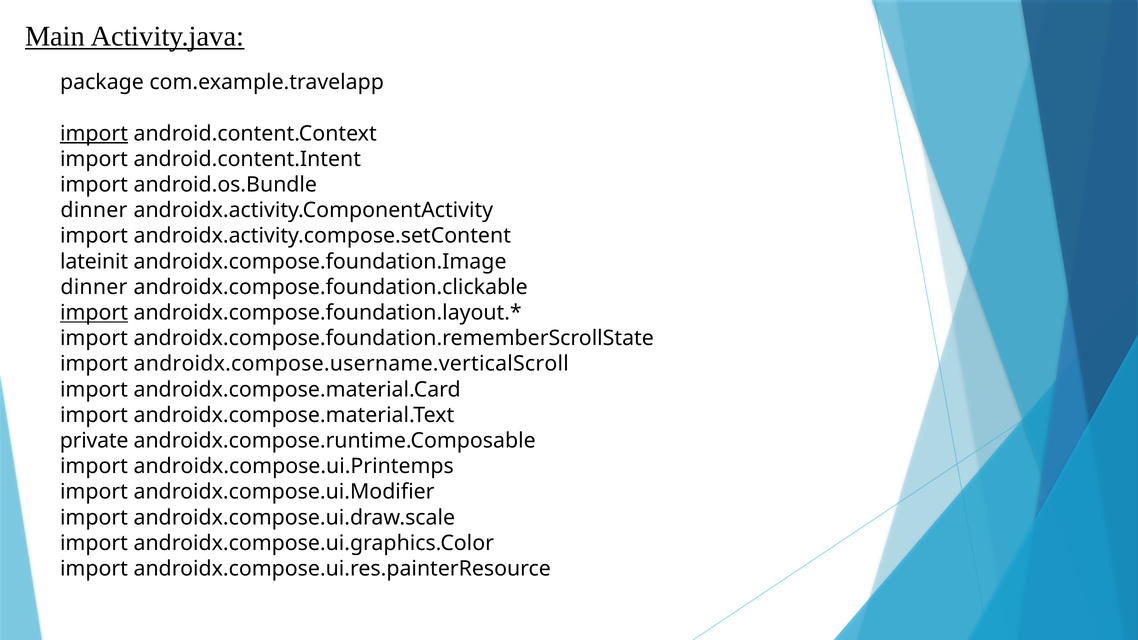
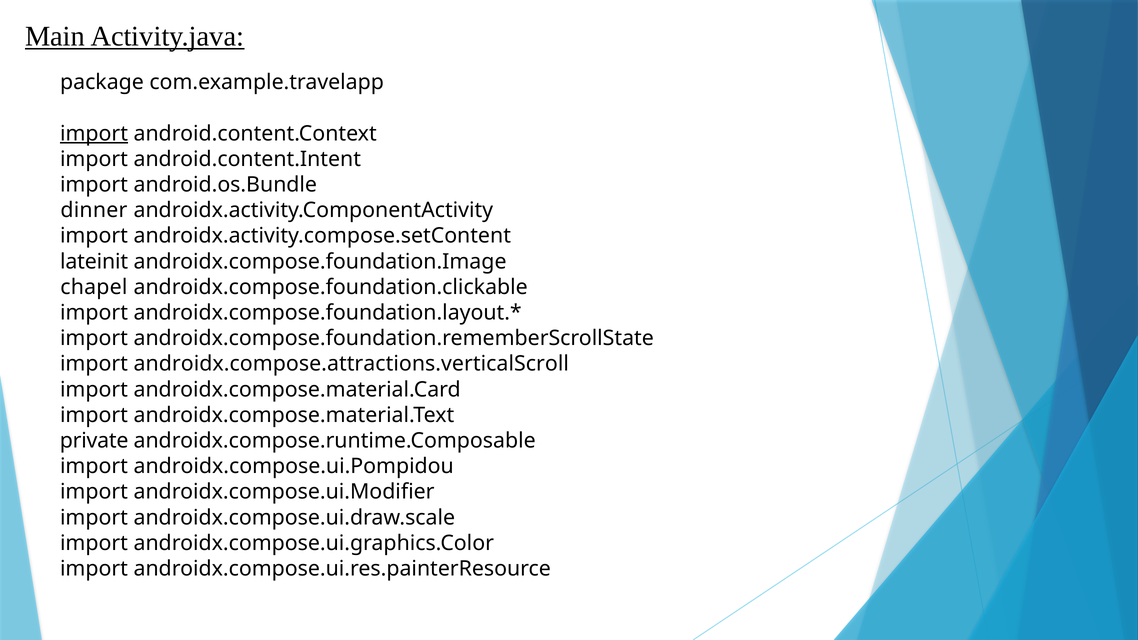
dinner: dinner -> chapel (94, 287)
import underline: present -> none (94, 313)
androidx.compose.username.verticalScroll: androidx.compose.username.verticalScroll -> androidx.compose.attractions.verticalScroll (351, 364)
androidx.compose.ui.Printemps: androidx.compose.ui.Printemps -> androidx.compose.ui.Pompidou (294, 466)
